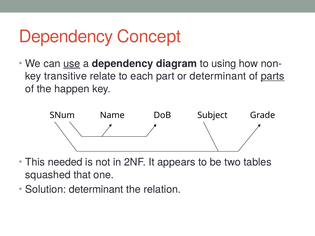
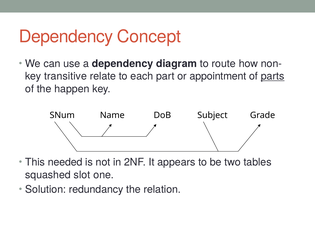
use underline: present -> none (72, 64)
using: using -> route (224, 64)
or determinant: determinant -> appointment (218, 76)
that: that -> slot (82, 175)
Solution determinant: determinant -> redundancy (96, 190)
